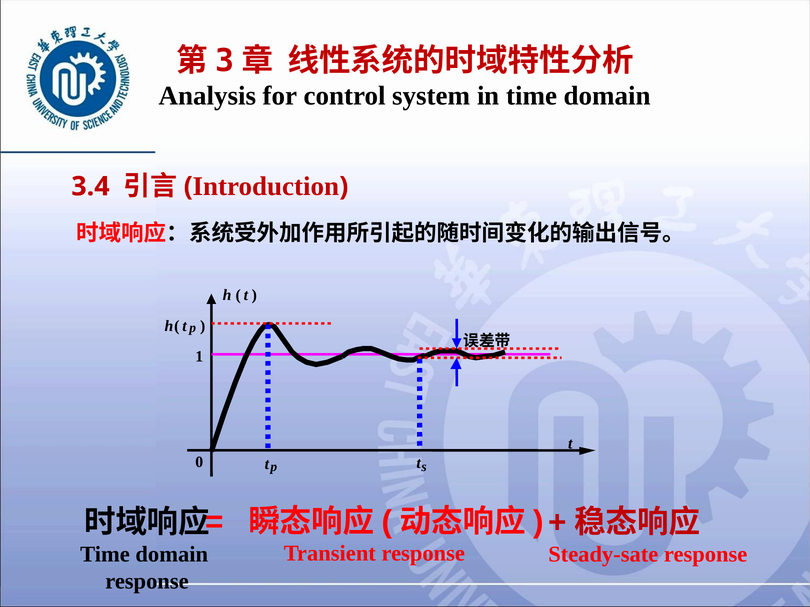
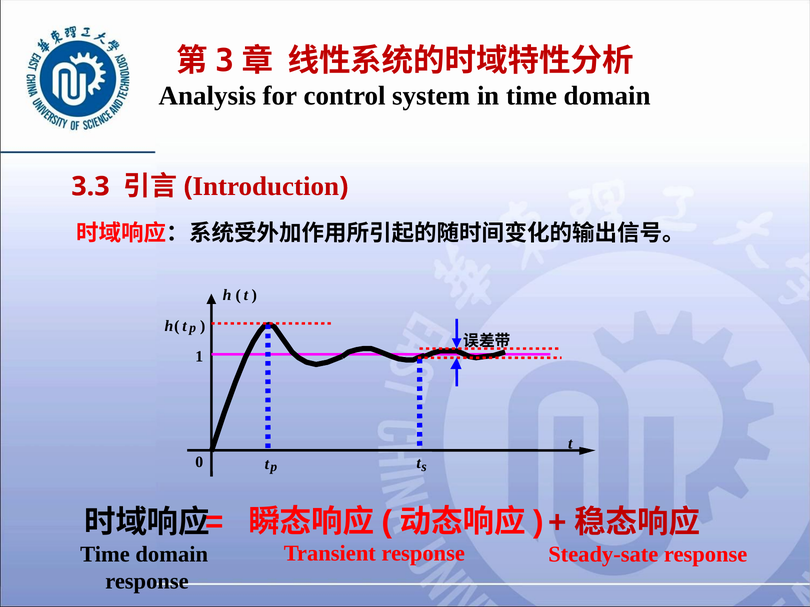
3.4: 3.4 -> 3.3 (90, 187)
